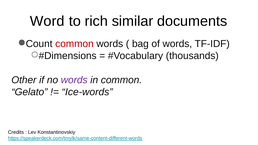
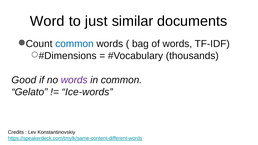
rich: rich -> just (96, 21)
common colour: red -> blue (74, 44)
Other: Other -> Good (24, 80)
